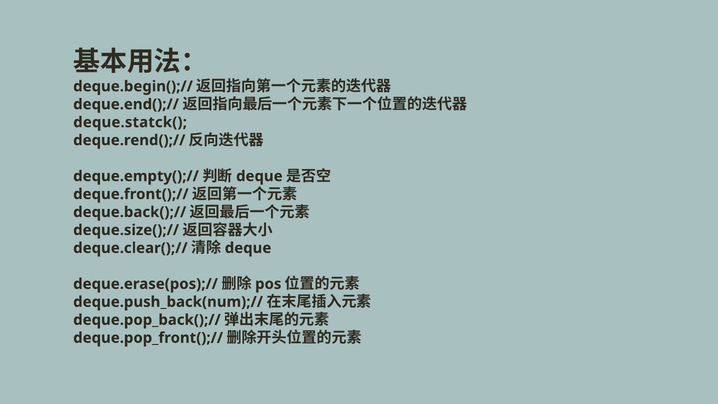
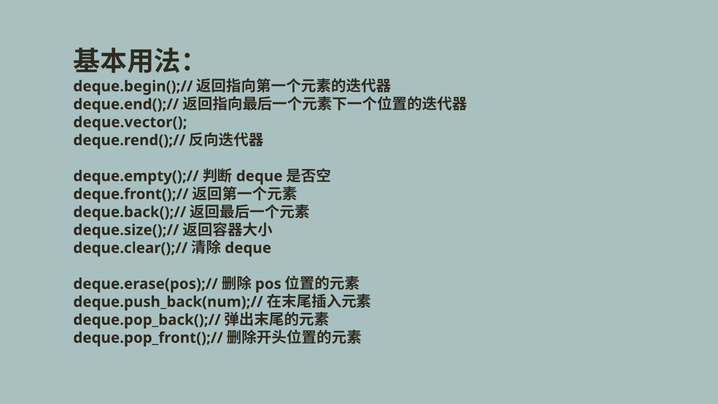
deque.statck(: deque.statck( -> deque.vector( (130, 122)
